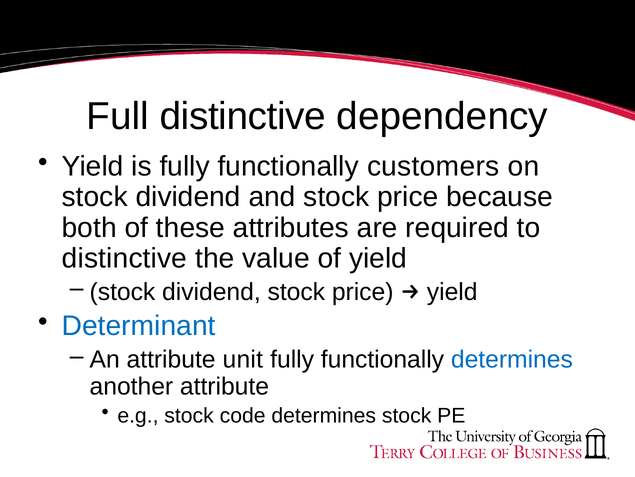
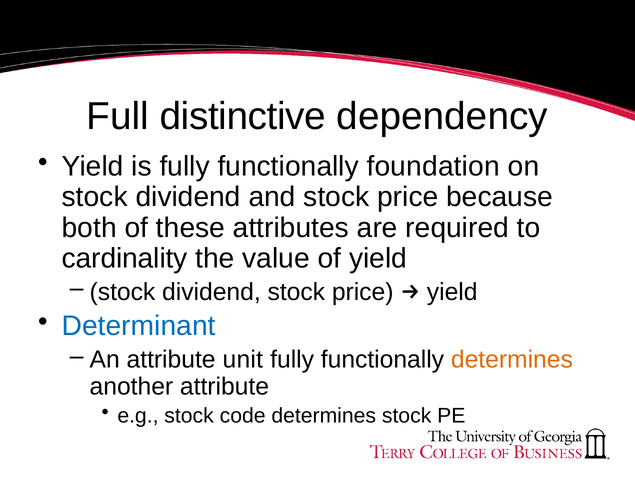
customers: customers -> foundation (433, 166)
distinctive: distinctive -> cardinality (125, 258)
determines colour: blue -> orange (512, 359)
